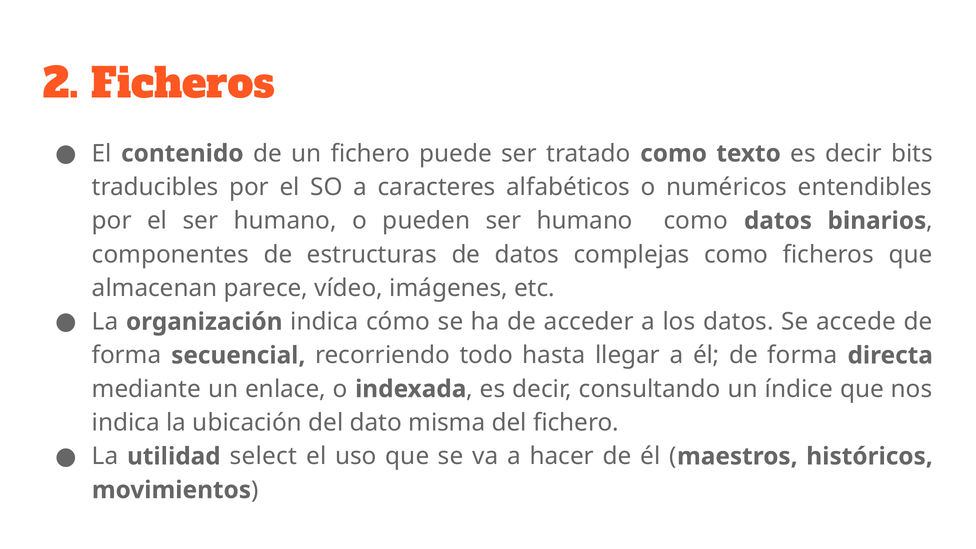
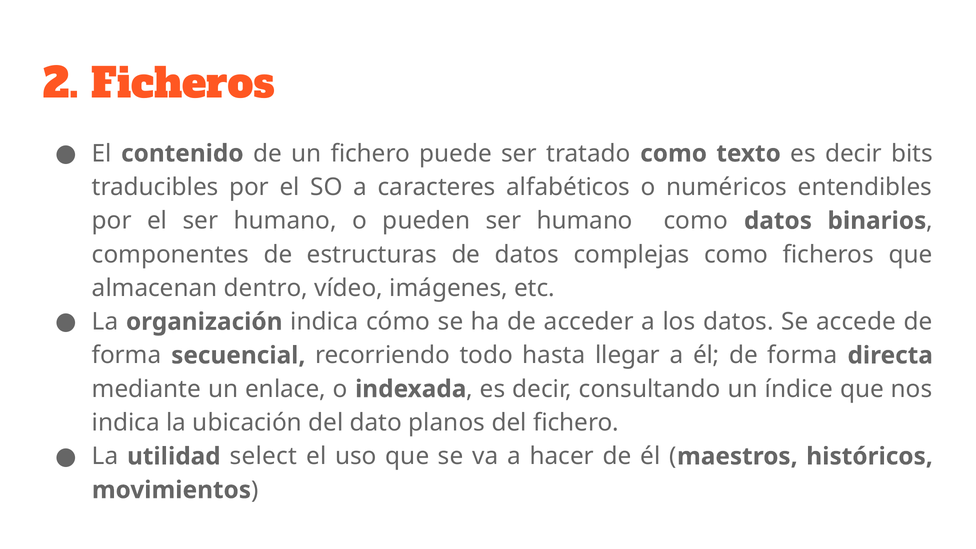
parece: parece -> dentro (266, 288)
misma: misma -> planos (447, 423)
